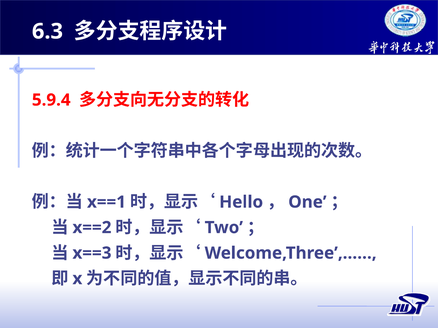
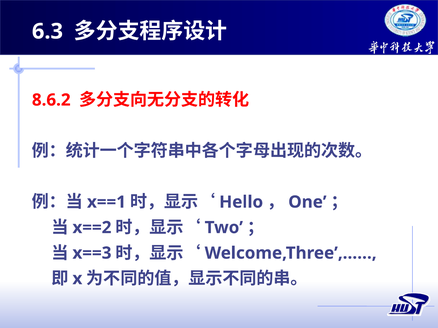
5.9.4: 5.9.4 -> 8.6.2 (51, 100)
